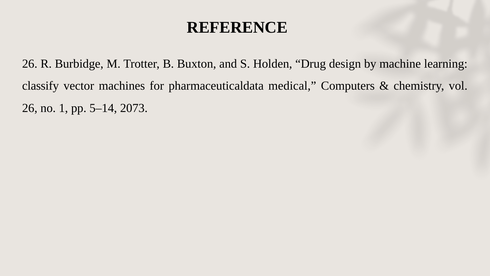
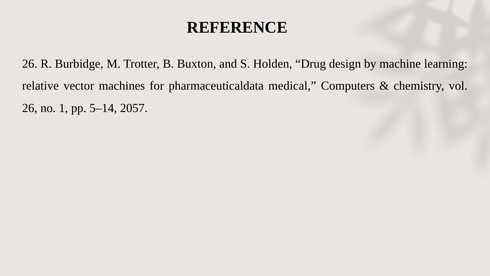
classify: classify -> relative (40, 86)
2073: 2073 -> 2057 (134, 108)
